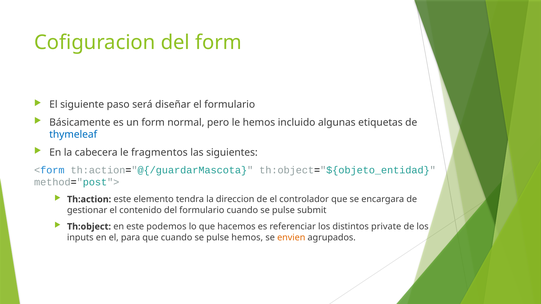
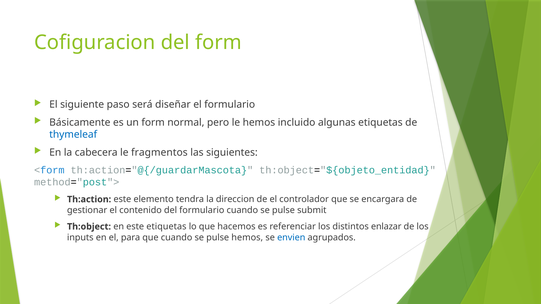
este podemos: podemos -> etiquetas (166, 227)
private: private -> enlazar (386, 227)
envien colour: orange -> blue (291, 238)
